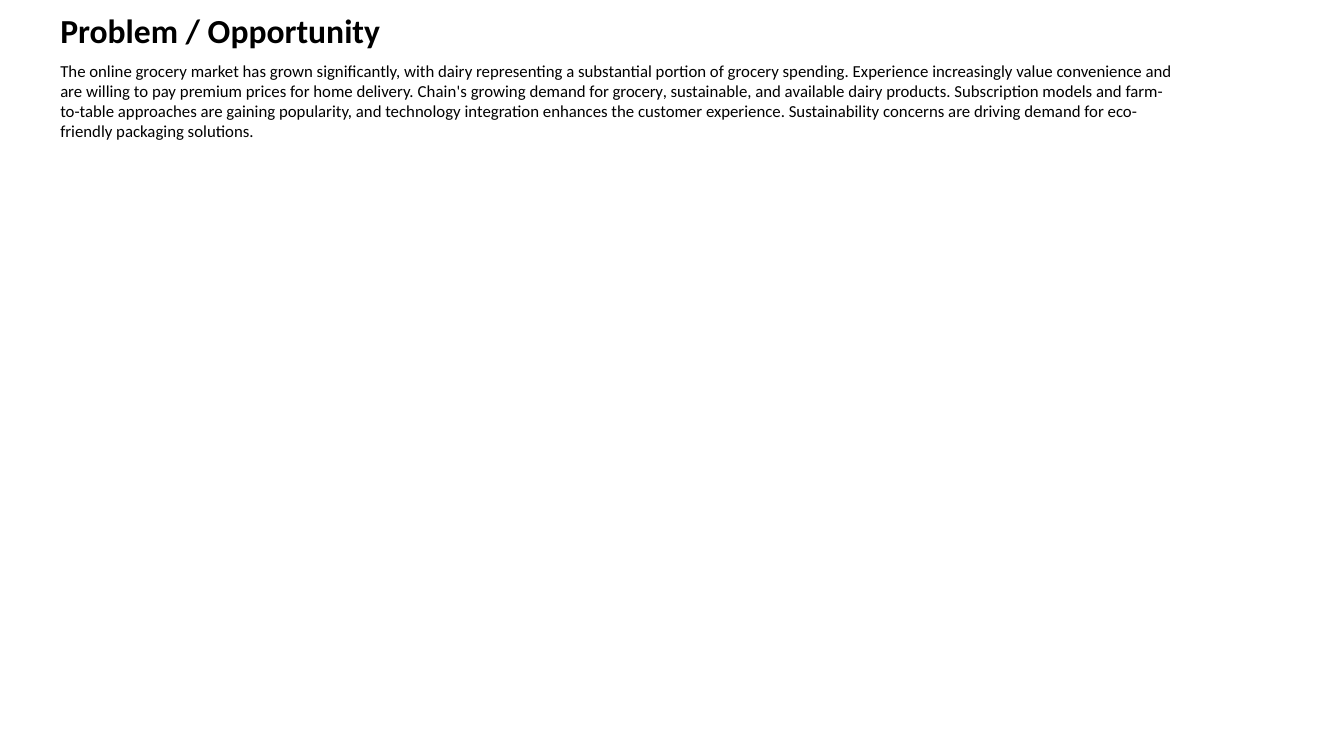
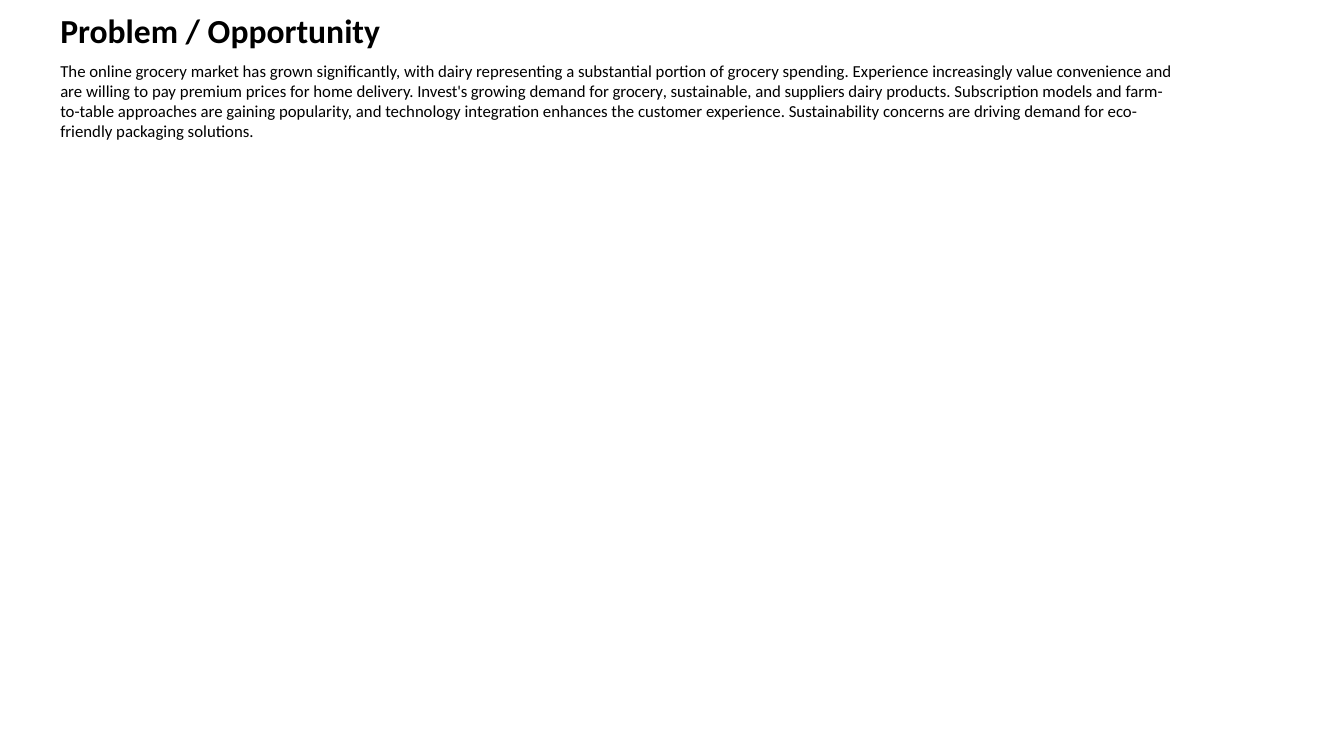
Chain's: Chain's -> Invest's (442, 92)
available: available -> suppliers (815, 92)
